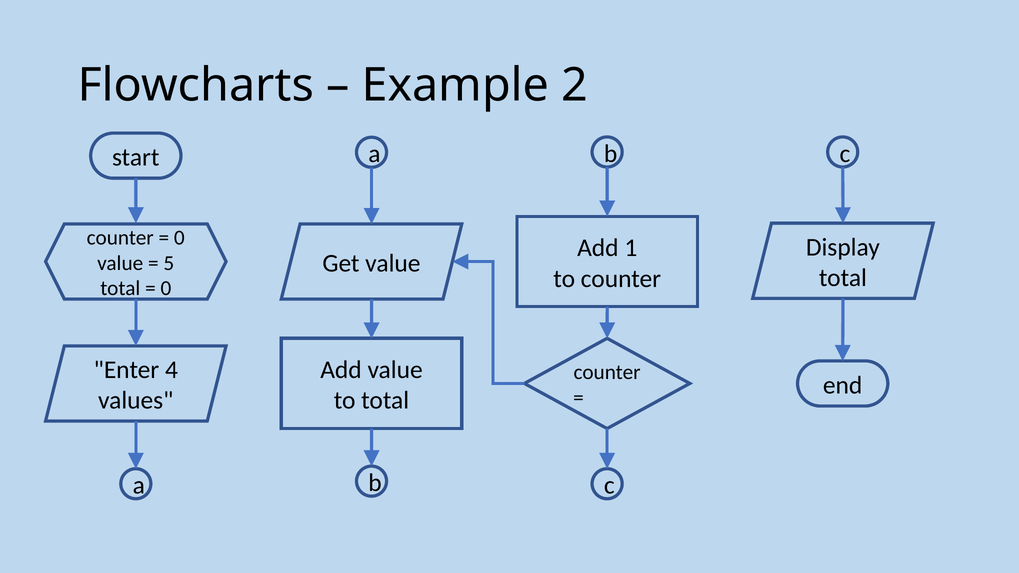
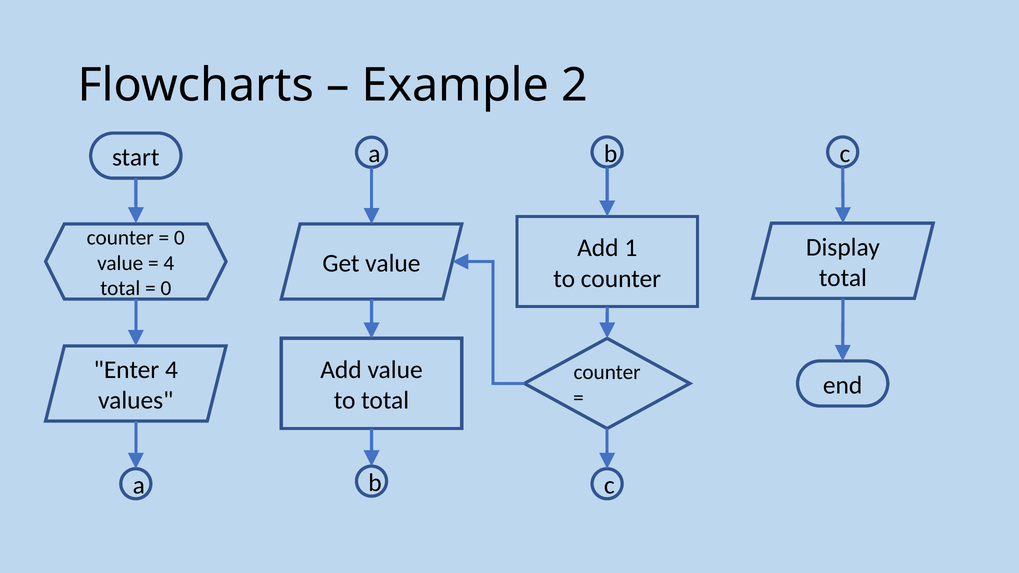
5: 5 -> 4 (169, 263)
